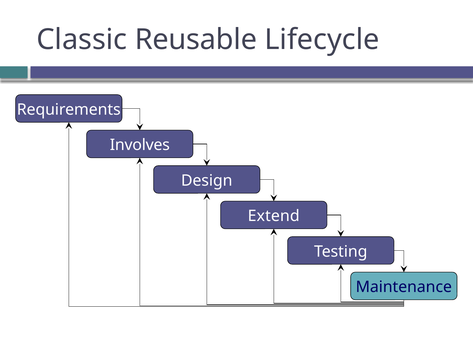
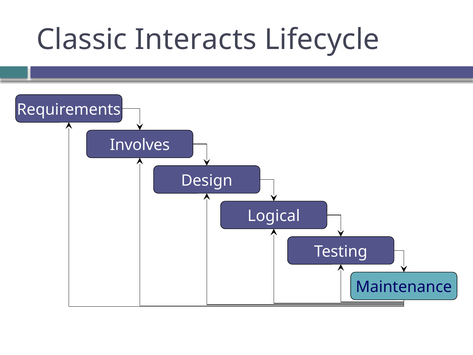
Reusable: Reusable -> Interacts (196, 39)
Extend: Extend -> Logical (274, 216)
